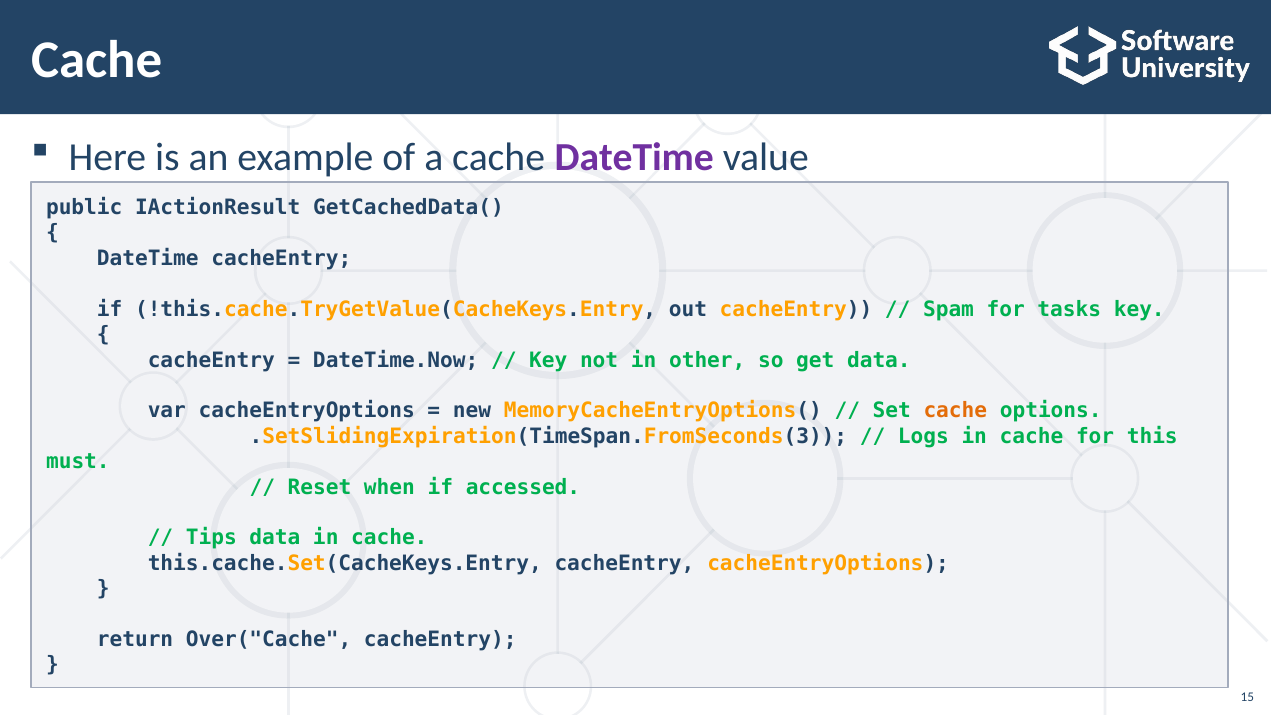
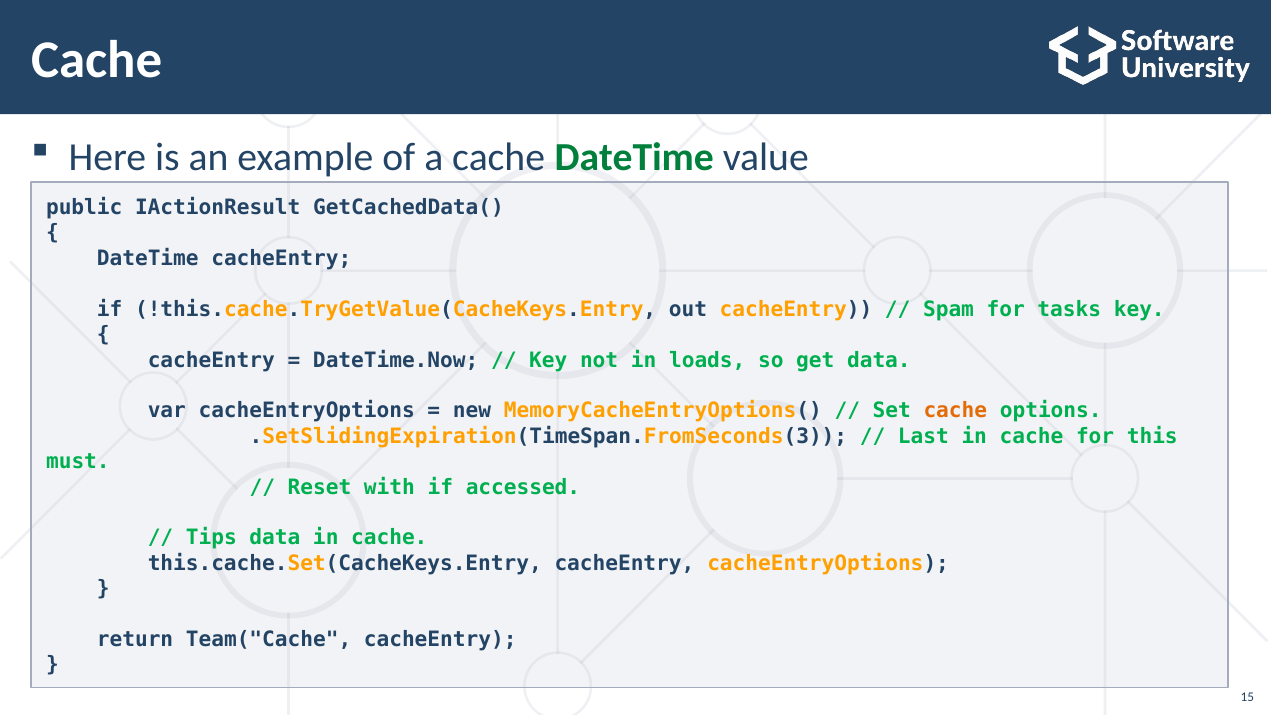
DateTime colour: purple -> green (634, 157)
other: other -> loads (707, 360)
Logs: Logs -> Last (923, 436)
when: when -> with (389, 487)
Over("Cache: Over("Cache -> Team("Cache (269, 639)
